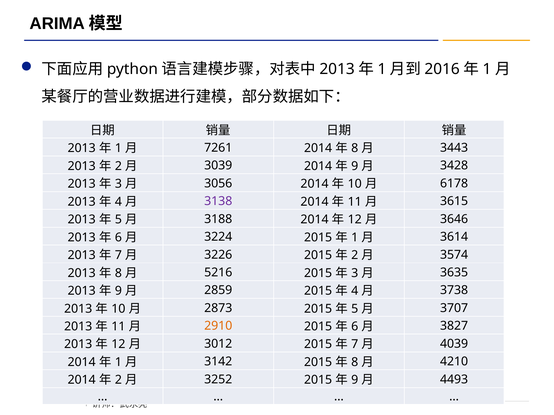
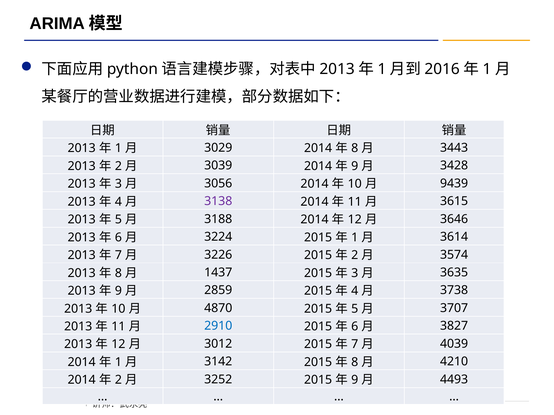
7261: 7261 -> 3029 (218, 148)
6178: 6178 -> 9439 (454, 184)
5216: 5216 -> 1437 (218, 273)
2873: 2873 -> 4870 (218, 308)
2910 colour: orange -> blue (218, 326)
